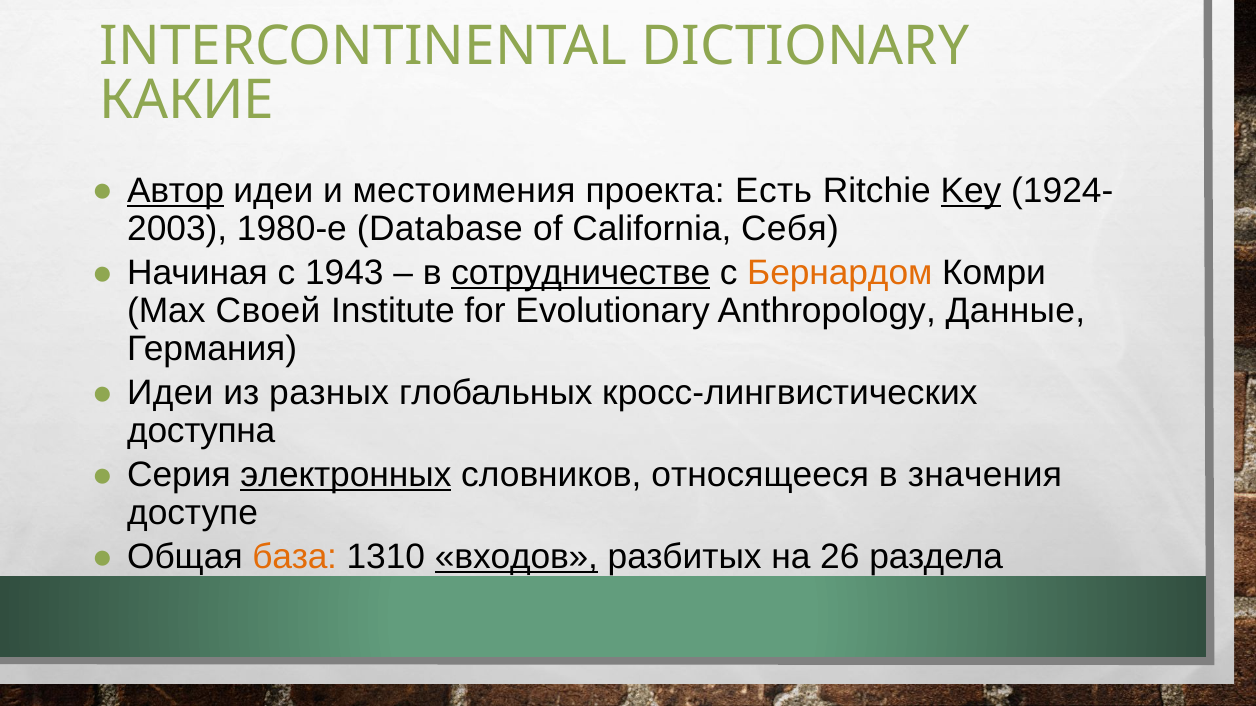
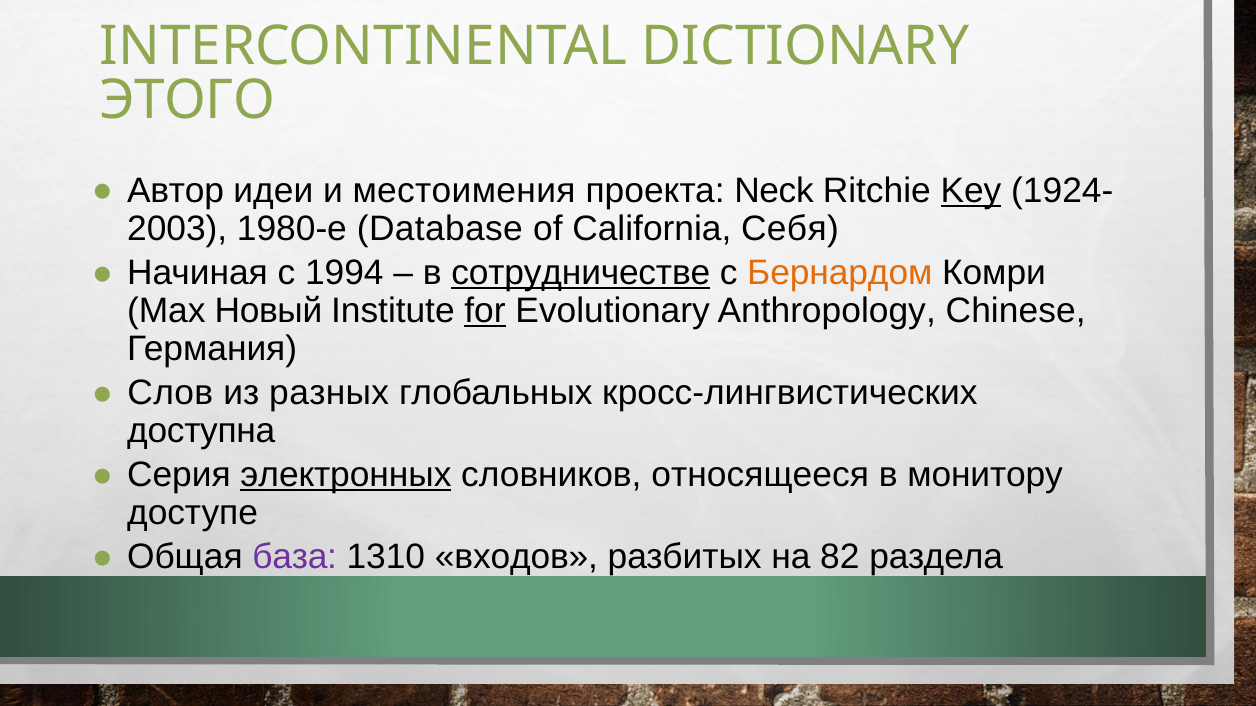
КАКИЕ: КАКИЕ -> ЭТОГО (187, 100)
Автор underline: present -> none (176, 191)
Есть: Есть -> Neck (774, 191)
1943: 1943 -> 1994 (344, 273)
Своей: Своей -> Новый (268, 311)
for underline: none -> present (485, 311)
Данные: Данные -> Chinese (1016, 311)
Идеи: Идеи -> Слов (170, 393)
значения: значения -> монитору (985, 475)
база colour: orange -> purple (295, 557)
входов underline: present -> none (516, 557)
26: 26 -> 82 (840, 557)
